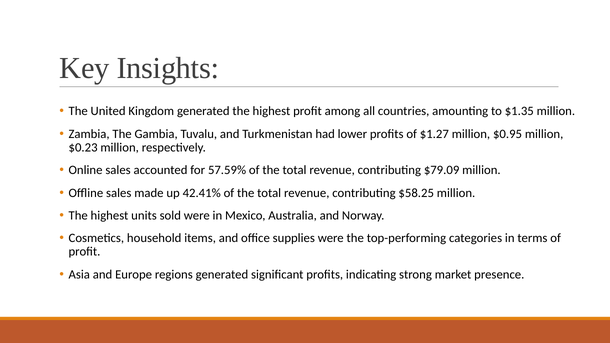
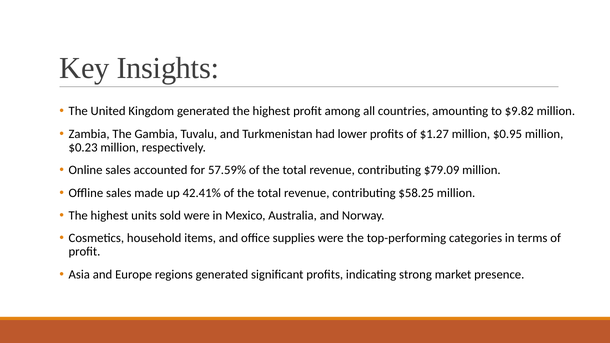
$1.35: $1.35 -> $9.82 (519, 111)
